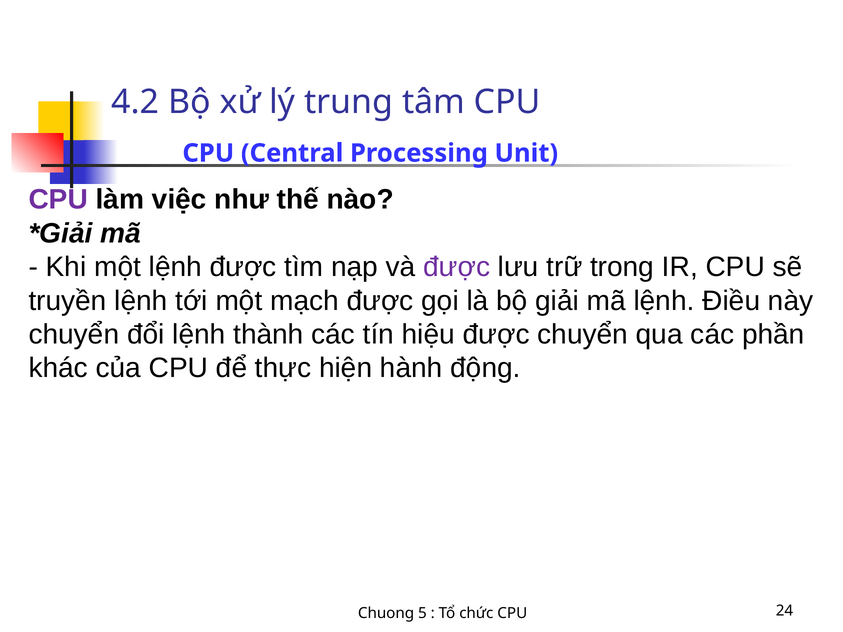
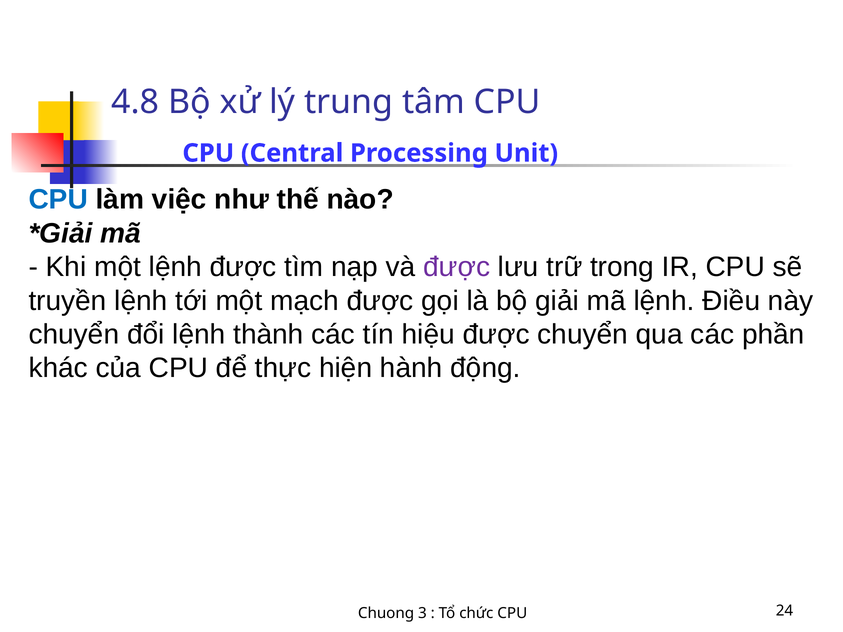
4.2: 4.2 -> 4.8 (135, 102)
CPU colour: purple -> blue (58, 200)
5: 5 -> 3 (422, 613)
